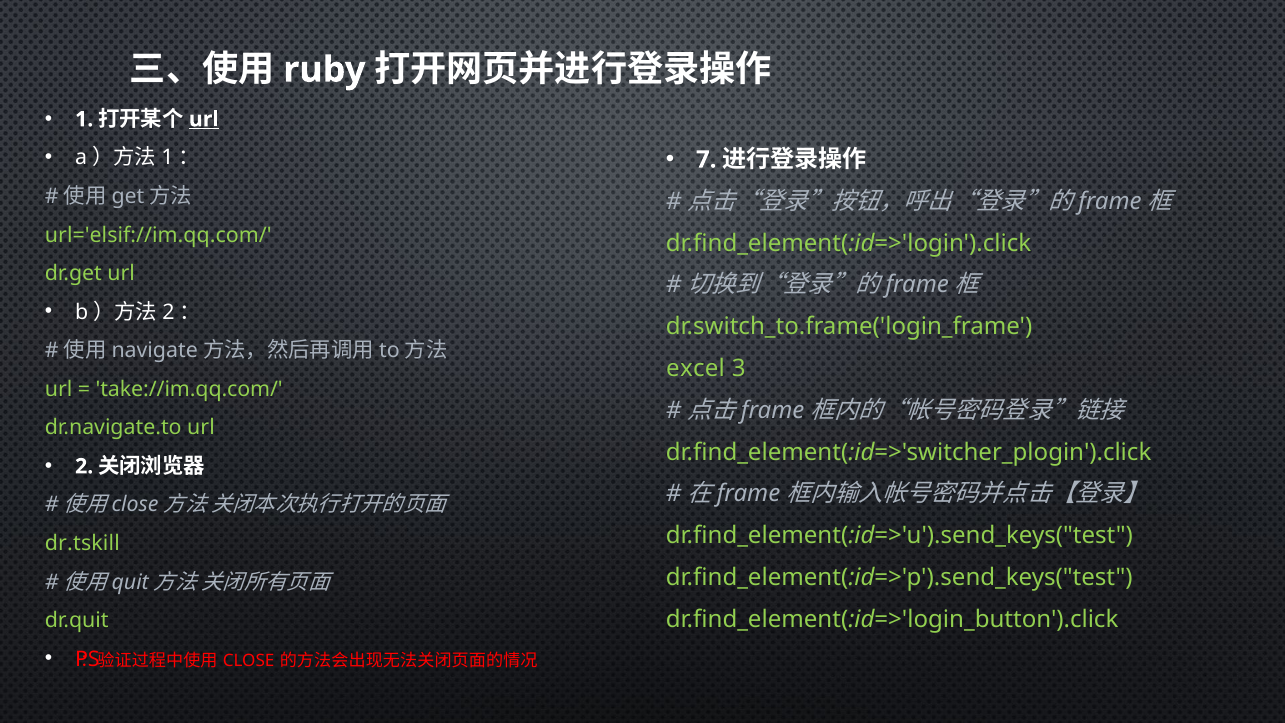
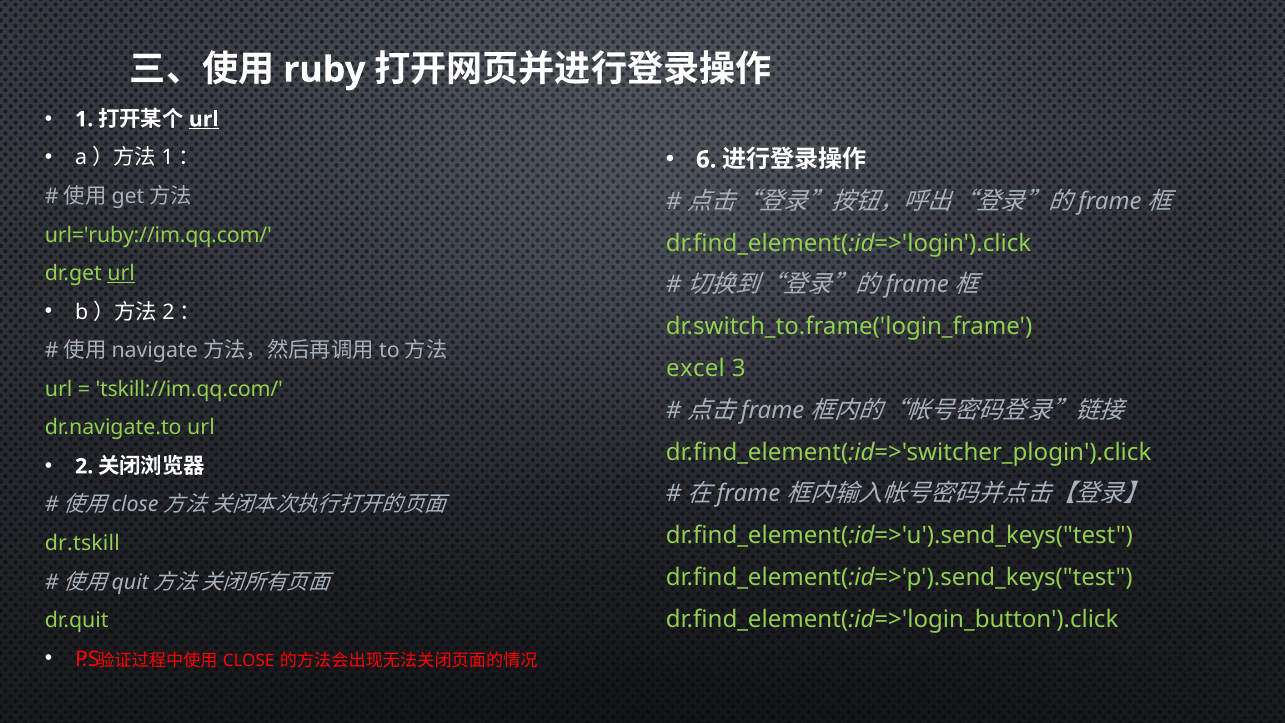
7: 7 -> 6 (706, 160)
url='elsif://im.qq.com/: url='elsif://im.qq.com/ -> url='ruby://im.qq.com/ (158, 235)
url underline: none -> present (121, 273)
take://im.qq.com/: take://im.qq.com/ -> tskill://im.qq.com/ (189, 389)
